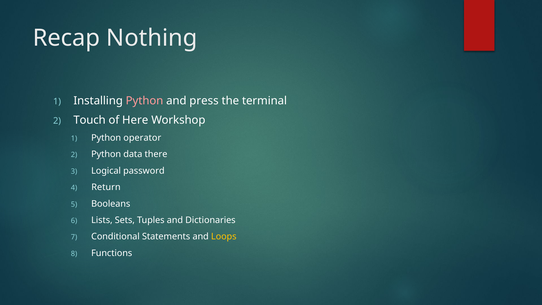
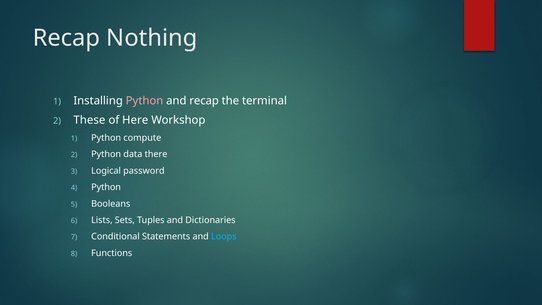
and press: press -> recap (204, 101)
Touch: Touch -> These (89, 120)
operator: operator -> compute (142, 138)
Return: Return -> Python (106, 187)
Loops colour: yellow -> light blue (224, 237)
